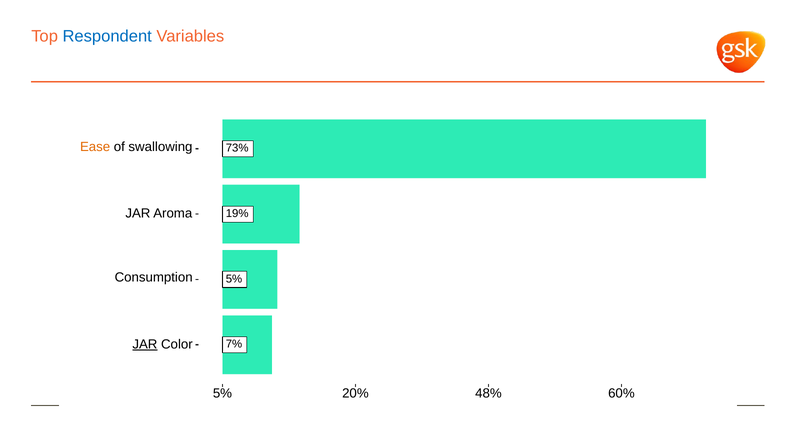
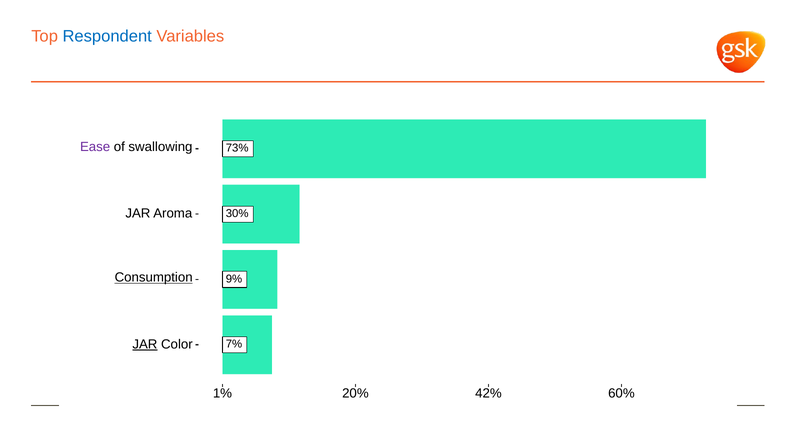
Ease colour: orange -> purple (95, 147)
19%: 19% -> 30% (237, 213)
Consumption underline: none -> present (154, 277)
5%: 5% -> 9% (234, 279)
5%: 5% -> 1% (222, 393)
48%: 48% -> 42% (488, 393)
